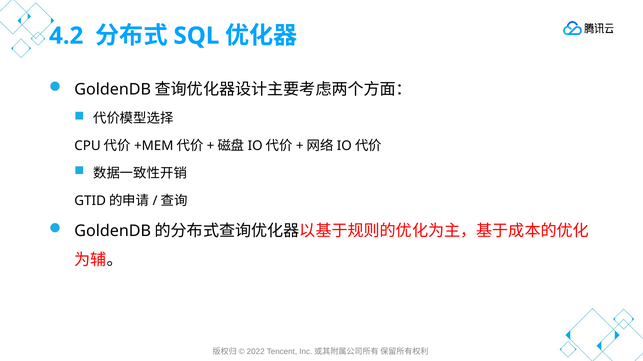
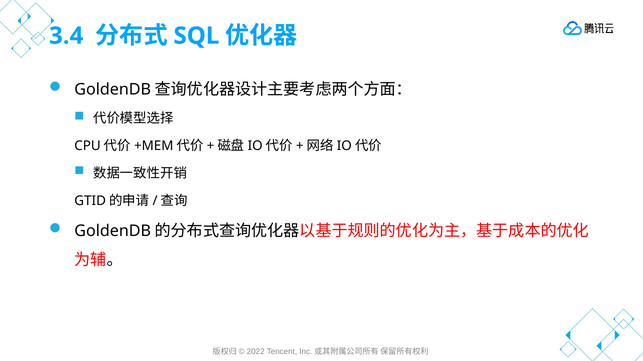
4.2: 4.2 -> 3.4 (66, 36)
